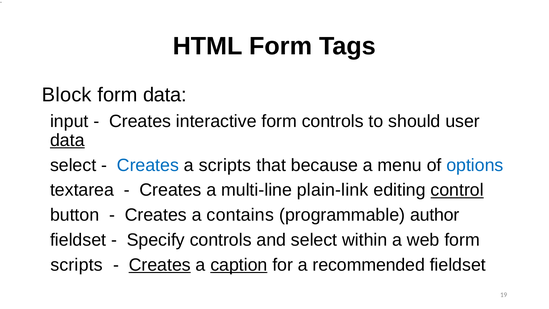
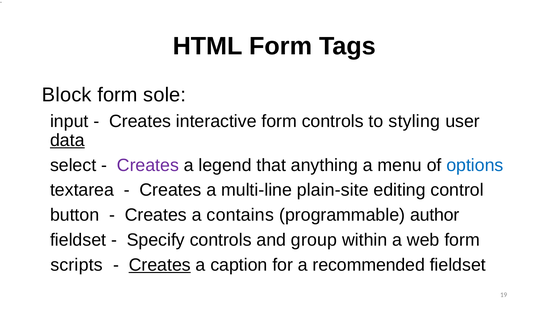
form data: data -> sole (165, 95)
should: should -> styling (414, 121)
Creates colour: blue -> purple (148, 165)
a scripts: scripts -> legend (225, 165)
because: because -> anything (324, 165)
plain-link: plain-link -> plain-site (333, 190)
control underline: present -> none (457, 190)
and select: select -> group (314, 240)
caption underline: present -> none (239, 265)
